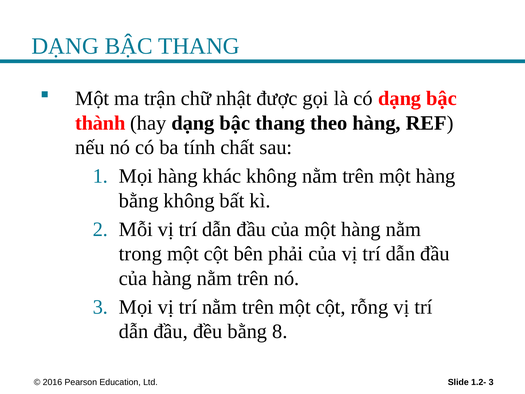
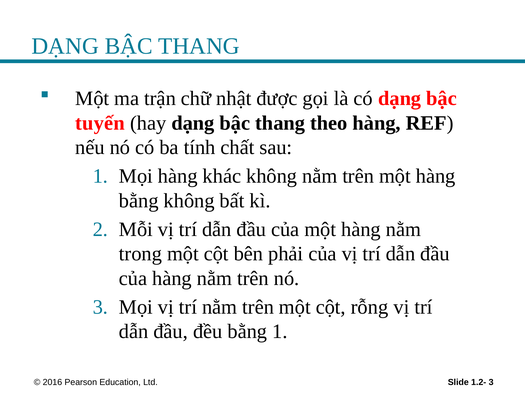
thành: thành -> tuyến (100, 123)
bằng 8: 8 -> 1 (280, 331)
